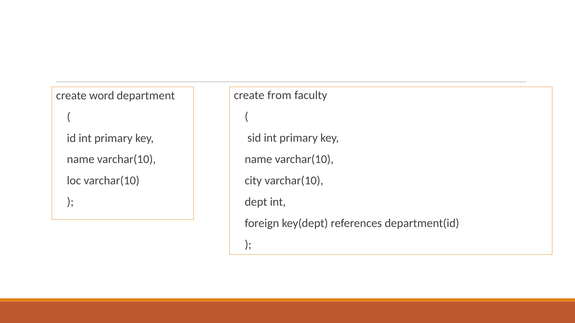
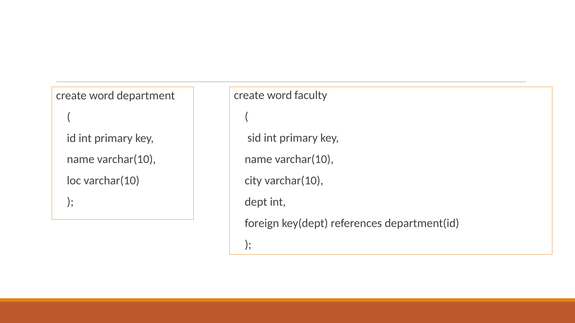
from: from -> word (280, 96)
